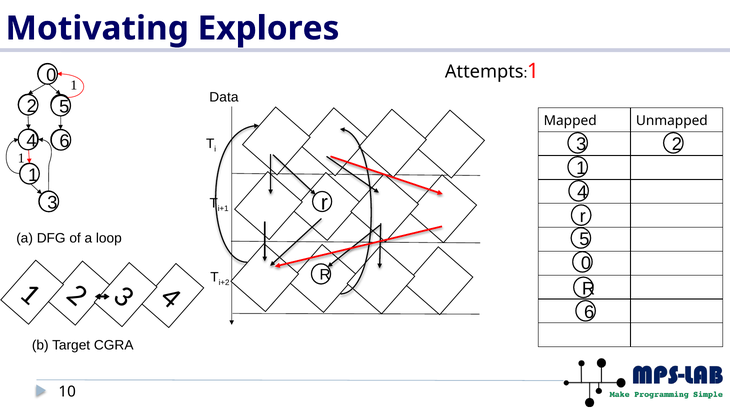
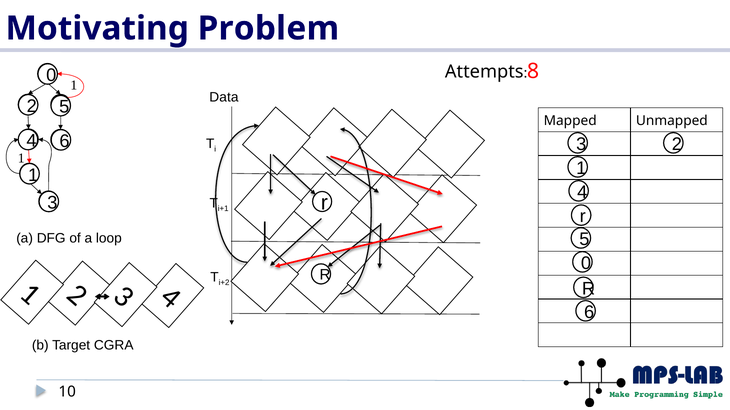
Explores: Explores -> Problem (268, 28)
1: 1 -> 8 (533, 71)
